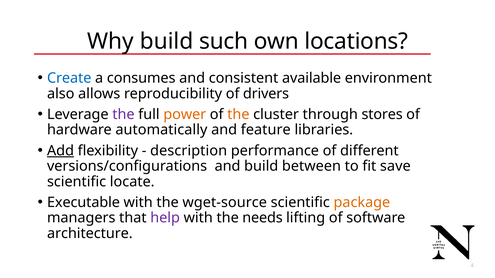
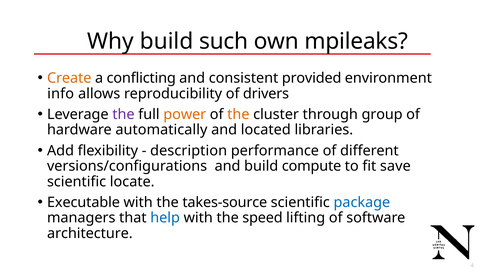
locations: locations -> mpileaks (356, 42)
Create colour: blue -> orange (69, 78)
consumes: consumes -> conflicting (141, 78)
available: available -> provided (312, 78)
also: also -> info (61, 94)
stores: stores -> group (382, 115)
feature: feature -> located (266, 130)
Add underline: present -> none (61, 151)
between: between -> compute (312, 166)
wget-source: wget-source -> takes-source (225, 203)
package colour: orange -> blue (362, 203)
help colour: purple -> blue (165, 218)
needs: needs -> speed (263, 218)
